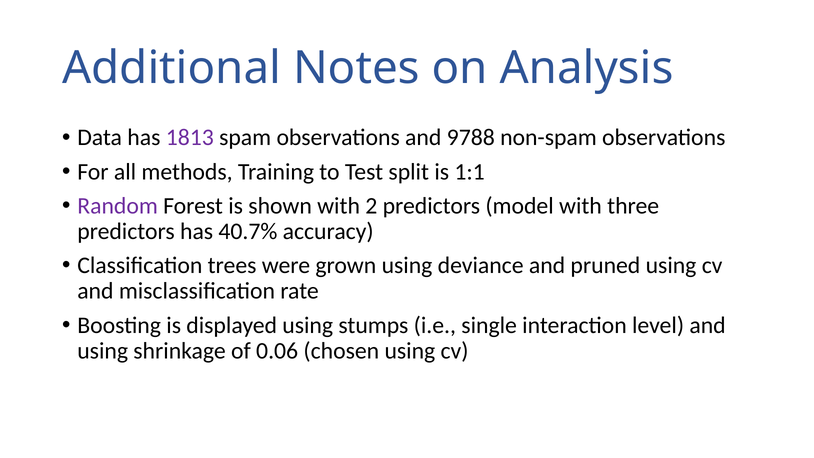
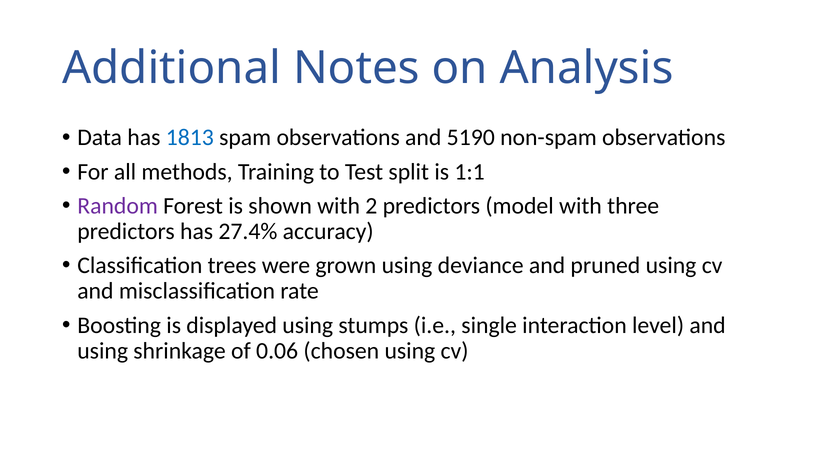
1813 colour: purple -> blue (190, 138)
9788: 9788 -> 5190 (471, 138)
40.7%: 40.7% -> 27.4% (248, 231)
